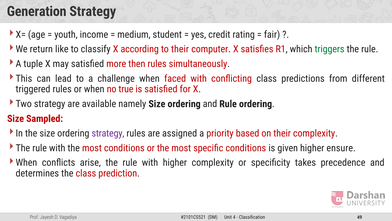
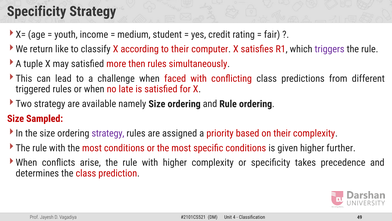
Generation: Generation -> Specificity (37, 11)
triggers colour: green -> purple (330, 49)
true: true -> late (126, 89)
ensure: ensure -> further (341, 148)
